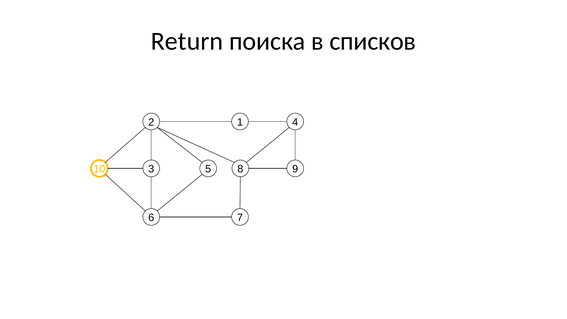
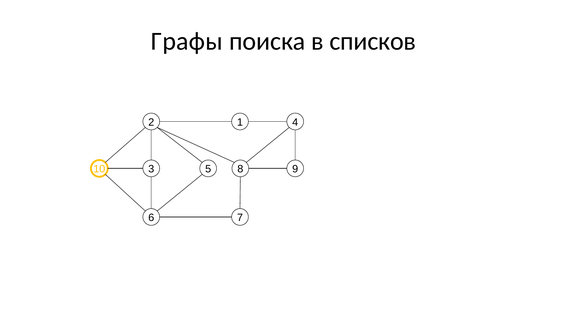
Return: Return -> Графы (187, 41)
